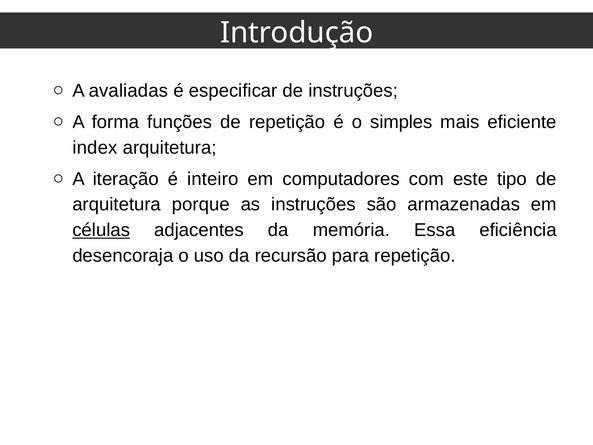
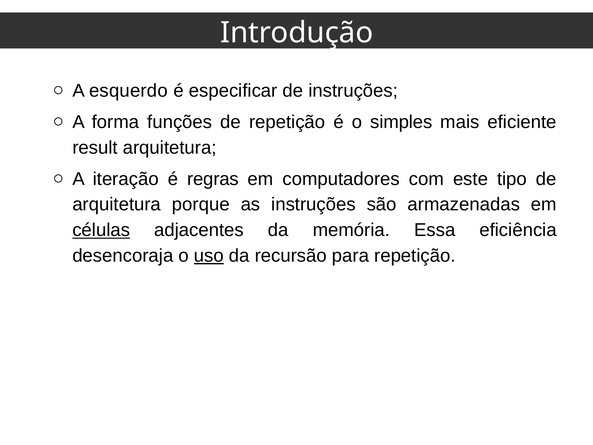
avaliadas: avaliadas -> esquerdo (128, 91)
index: index -> result (95, 147)
inteiro: inteiro -> regras (213, 179)
uso underline: none -> present (209, 256)
